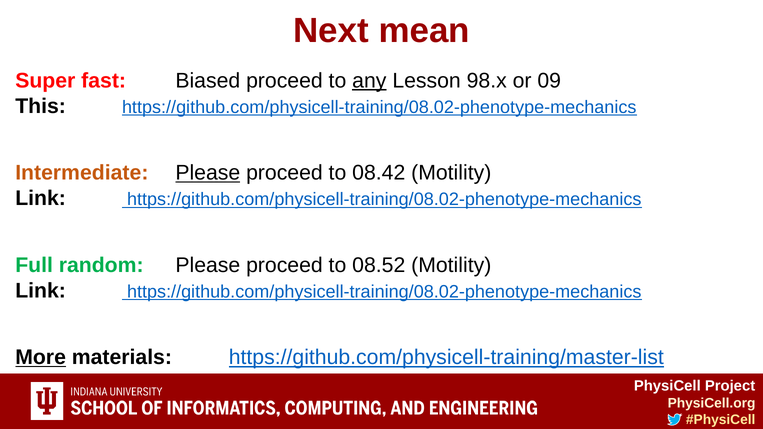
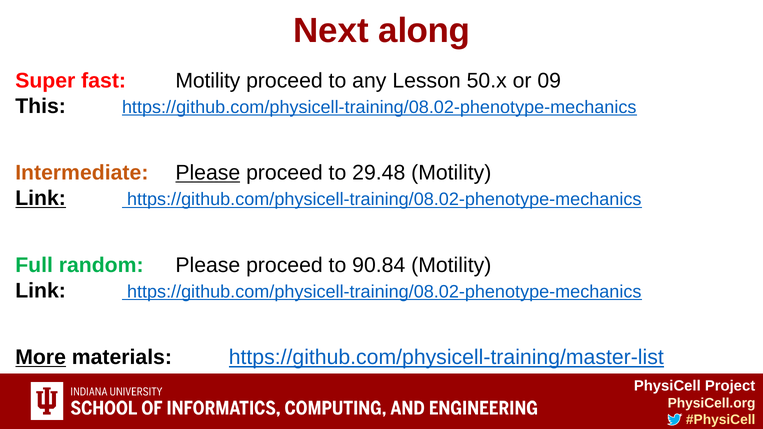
mean: mean -> along (424, 31)
fast Biased: Biased -> Motility (208, 81)
any underline: present -> none (369, 81)
98.x: 98.x -> 50.x (487, 81)
08.42: 08.42 -> 29.48 (379, 173)
Link underline: none -> present (41, 198)
08.52: 08.52 -> 90.84 (379, 265)
